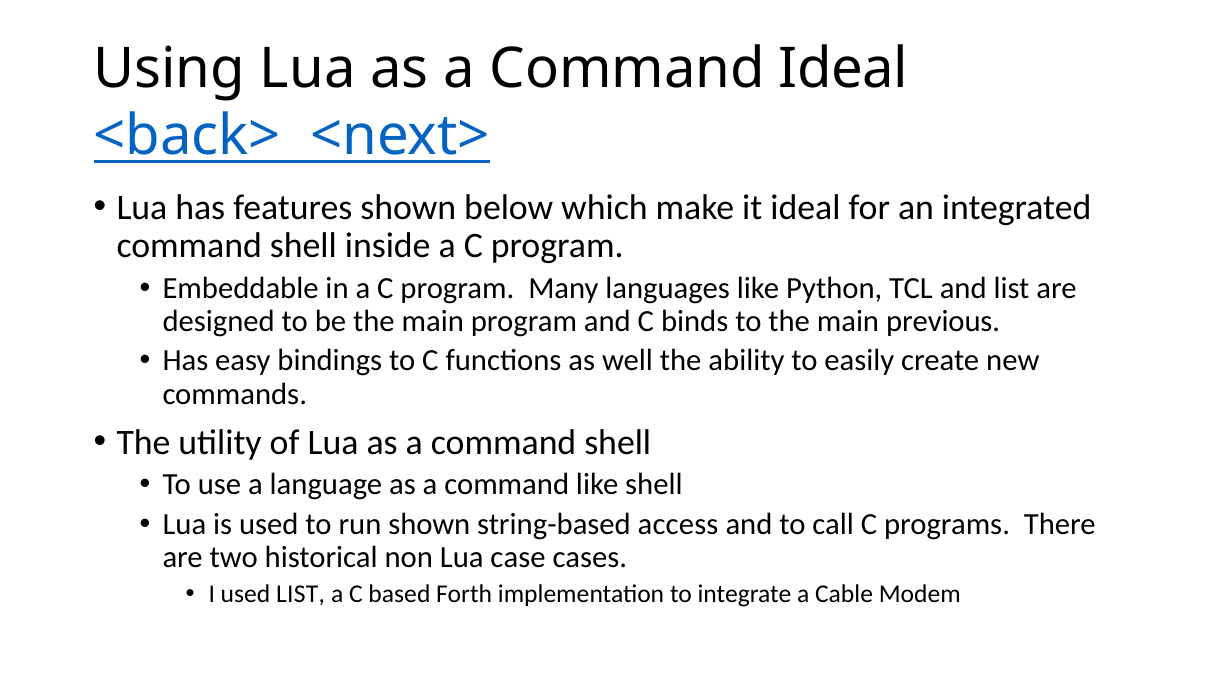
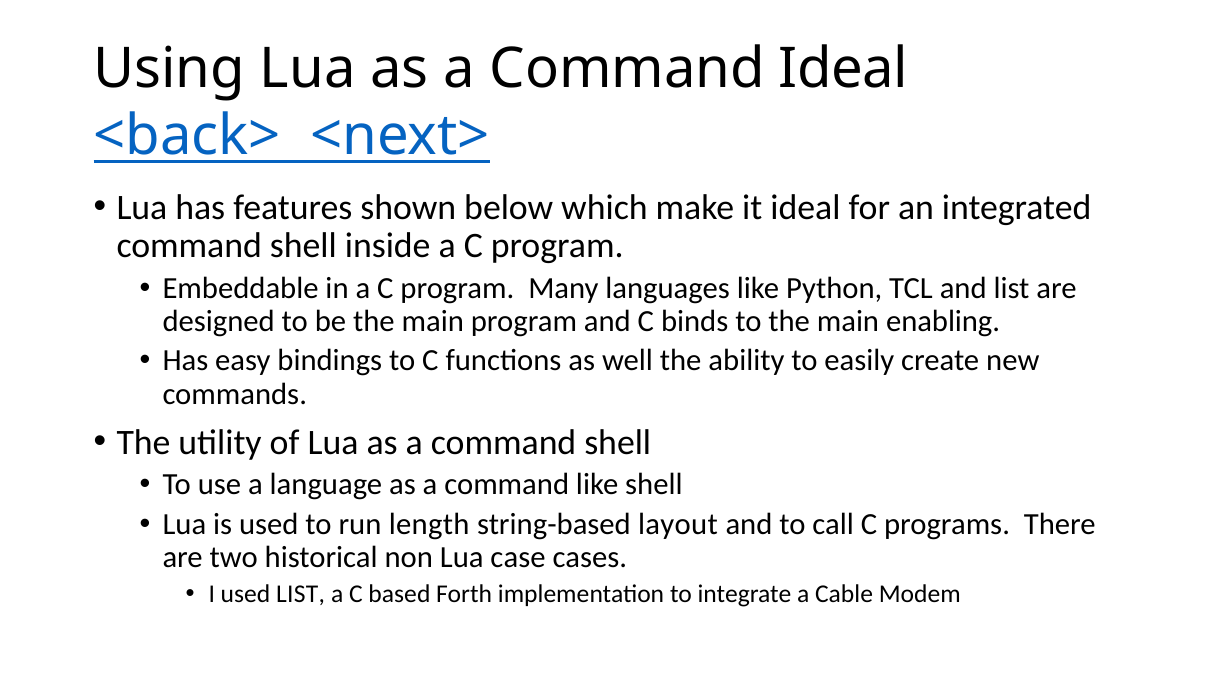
previous: previous -> enabling (943, 321)
run shown: shown -> length (429, 524)
access: access -> layout (678, 524)
